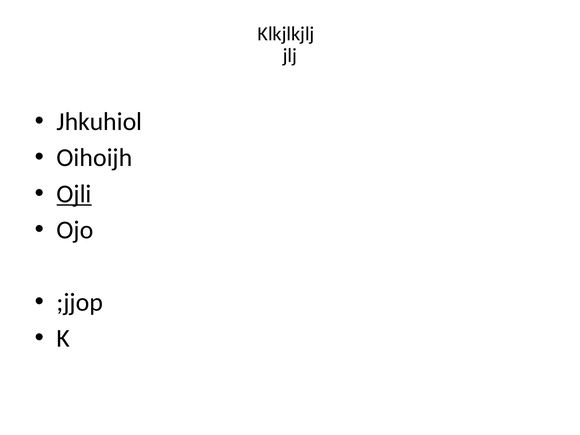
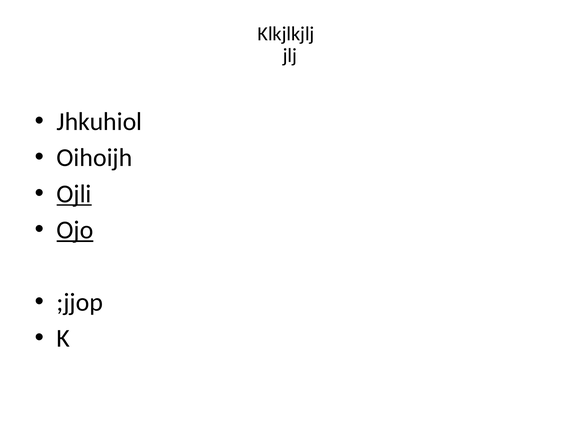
Ojo underline: none -> present (75, 230)
